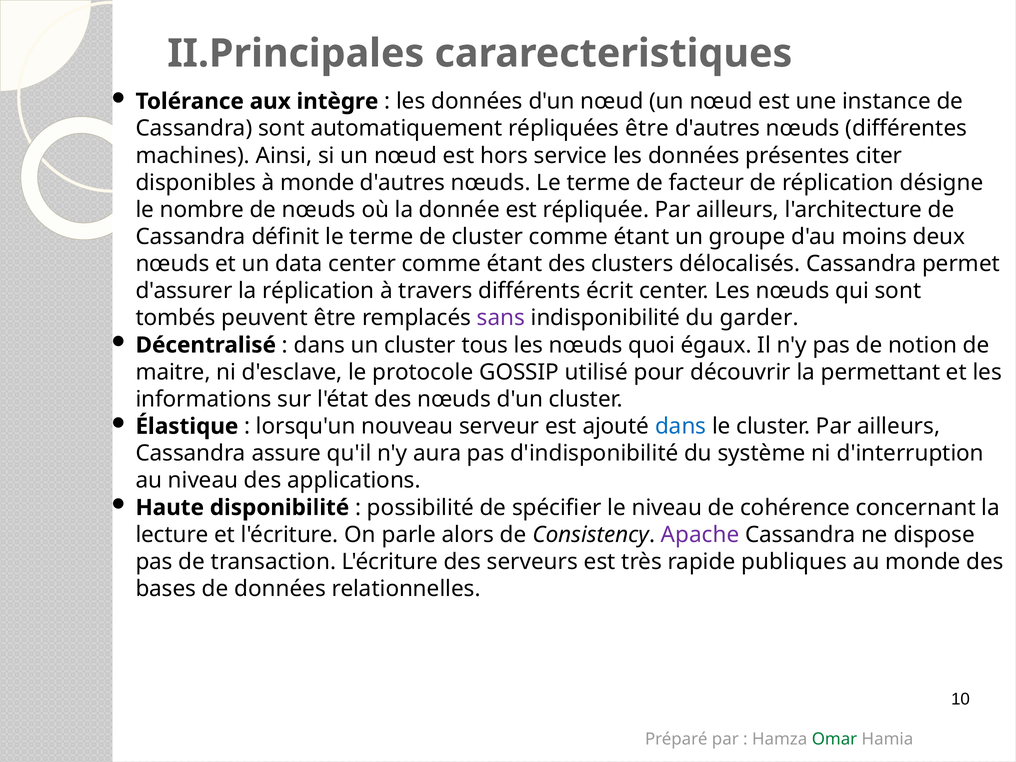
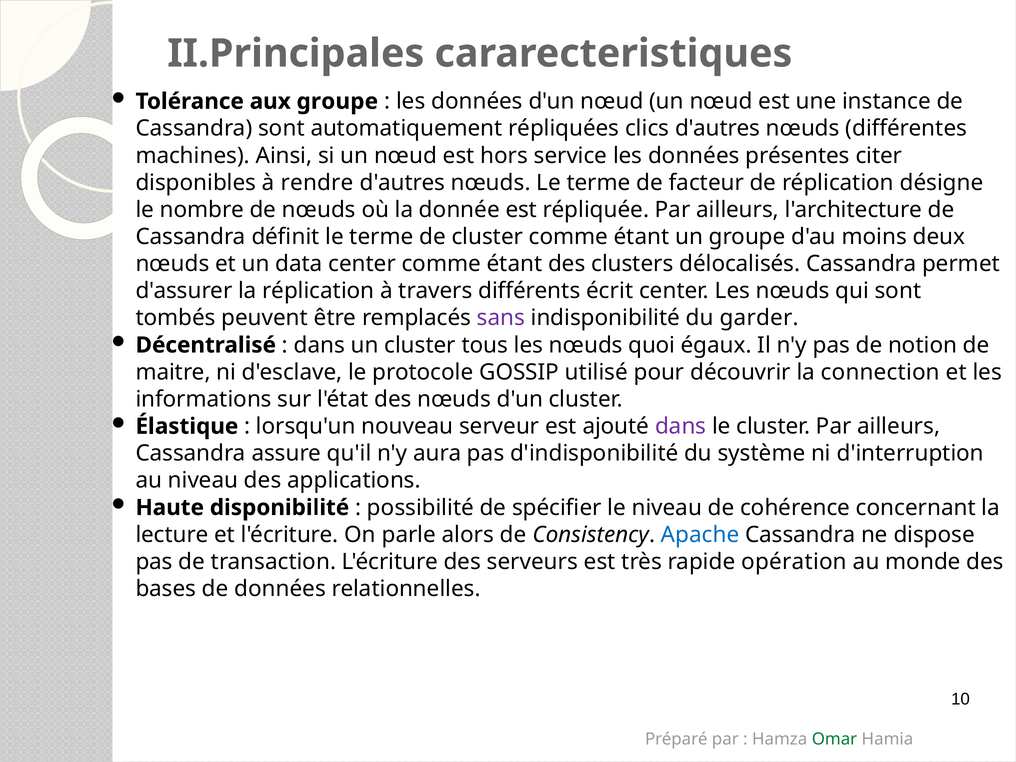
aux intègre: intègre -> groupe (337, 101)
répliquées être: être -> clics (647, 128)
à monde: monde -> rendre (317, 183)
permettant: permettant -> connection (880, 372)
dans colour: blue -> purple (681, 426)
Apache colour: purple -> blue (700, 535)
publiques: publiques -> opération (794, 562)
